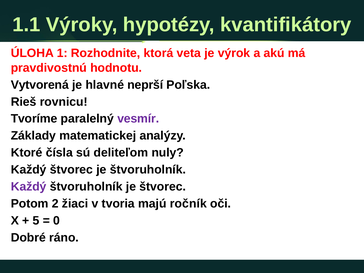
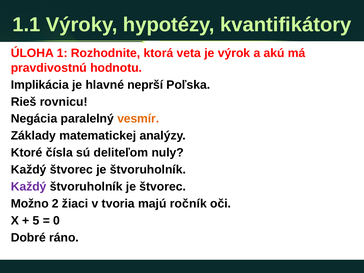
Vytvorená: Vytvorená -> Implikácia (40, 85)
Tvoríme: Tvoríme -> Negácia (34, 119)
vesmír colour: purple -> orange (138, 119)
Potom: Potom -> Možno (30, 204)
